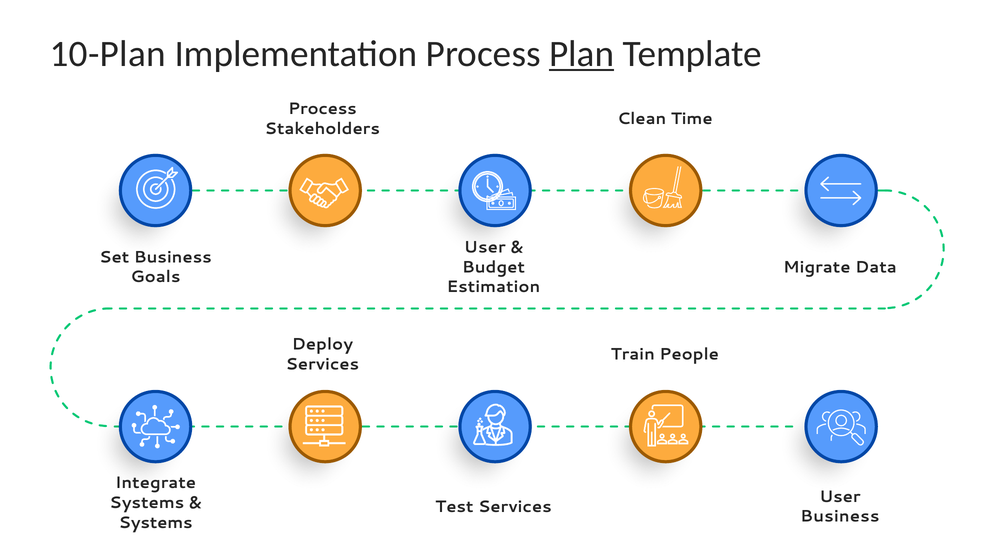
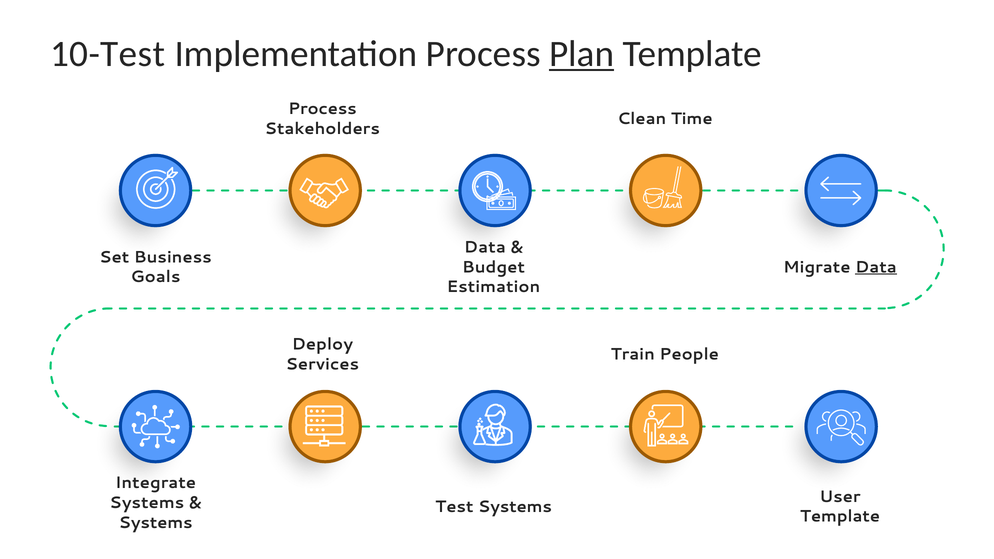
10-Plan: 10-Plan -> 10-Test (108, 54)
User: User -> Data (485, 247)
Data underline: none -> present (876, 267)
Test Services: Services -> Systems (515, 507)
Business: Business -> Template (840, 517)
